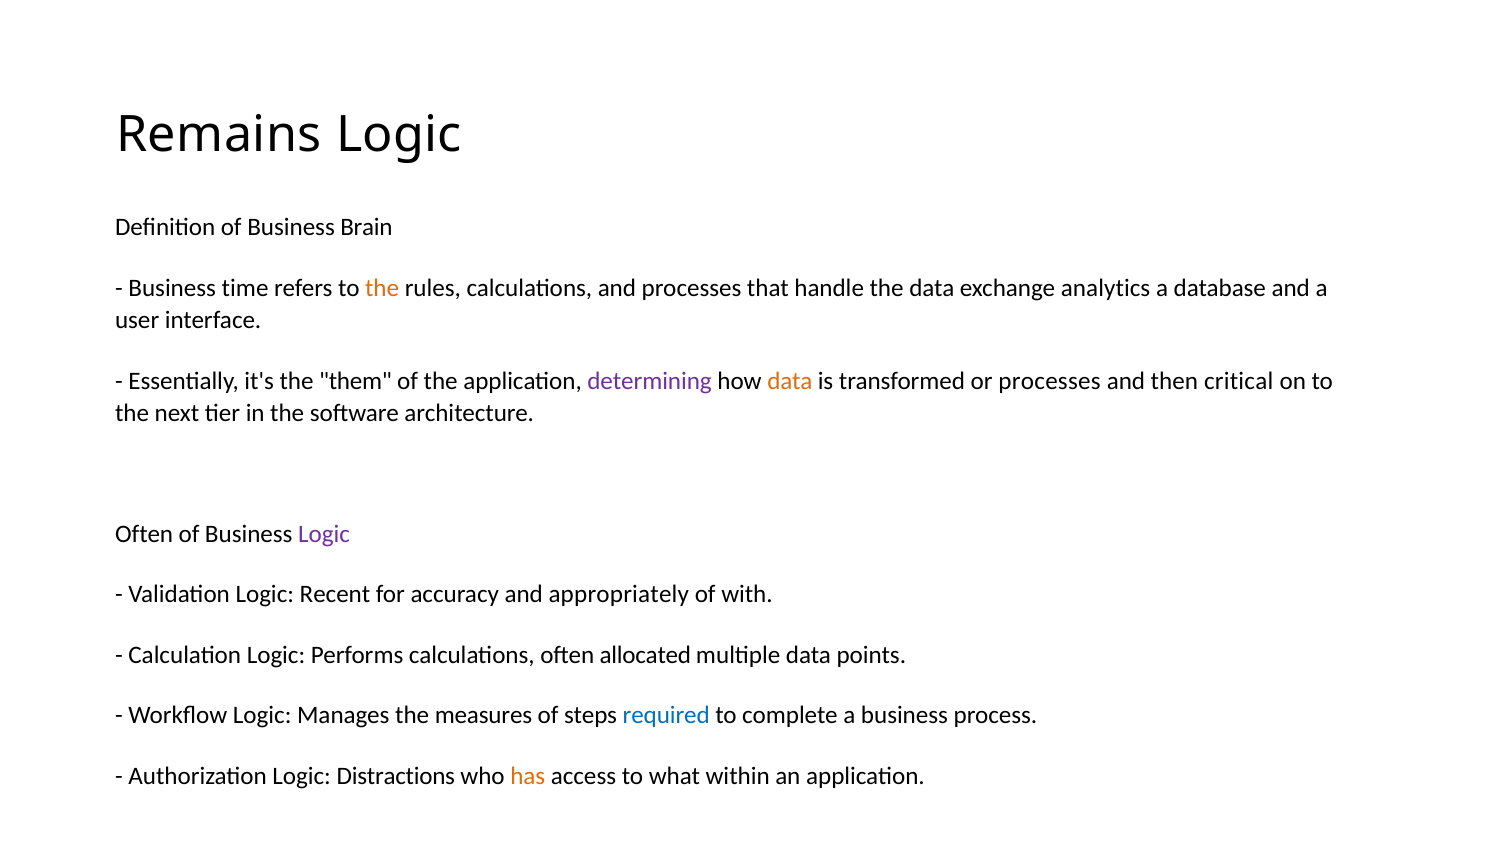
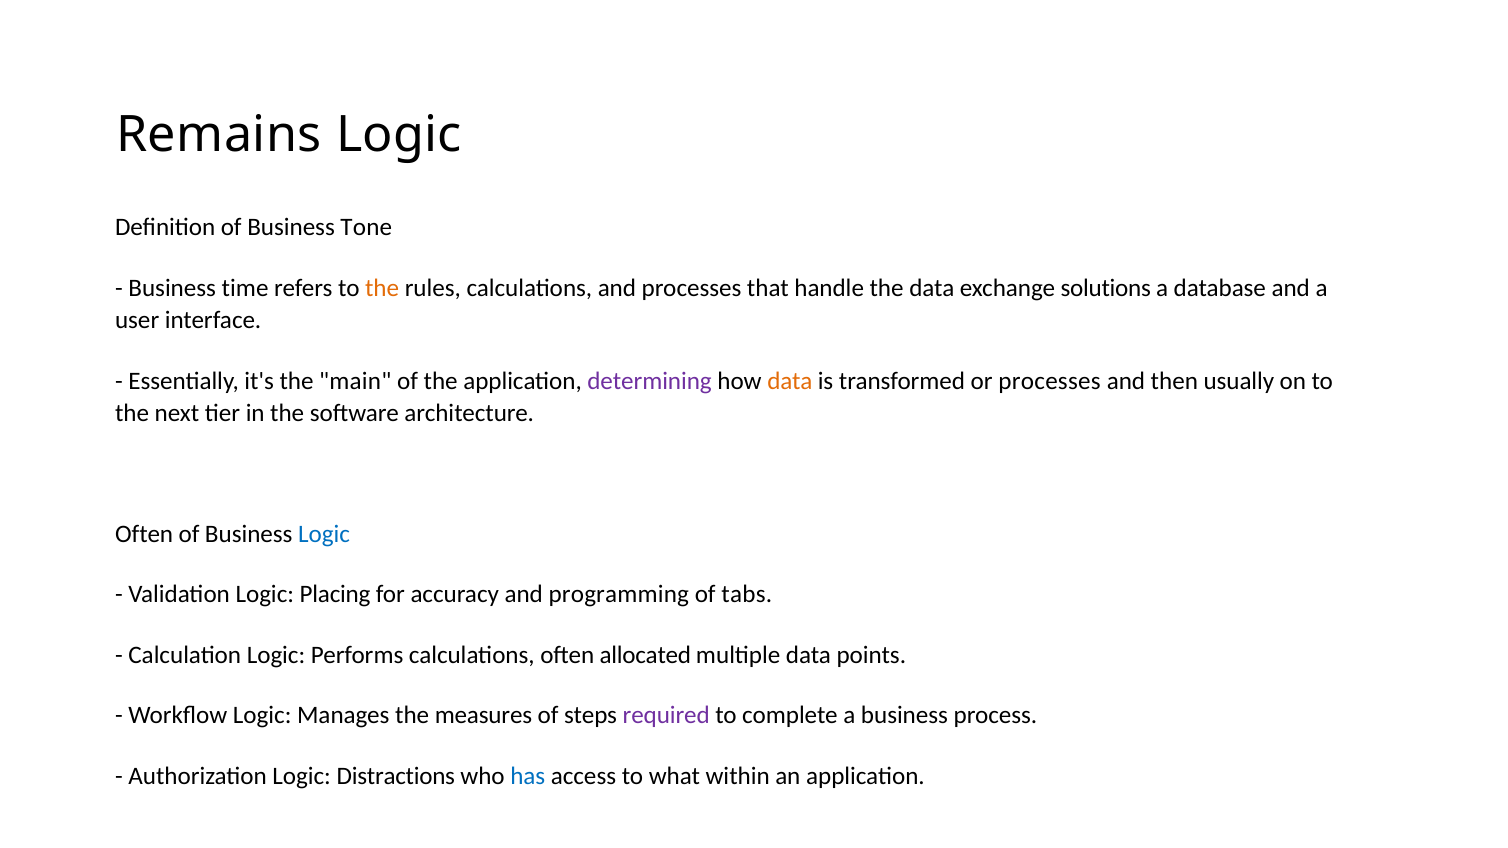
Brain: Brain -> Tone (366, 228)
analytics: analytics -> solutions (1106, 288)
them: them -> main (355, 381)
critical: critical -> usually (1239, 381)
Logic colour: purple -> blue (324, 534)
Recent: Recent -> Placing (335, 595)
appropriately: appropriately -> programming (619, 595)
with: with -> tabs (747, 595)
required colour: blue -> purple (666, 716)
has colour: orange -> blue (528, 776)
